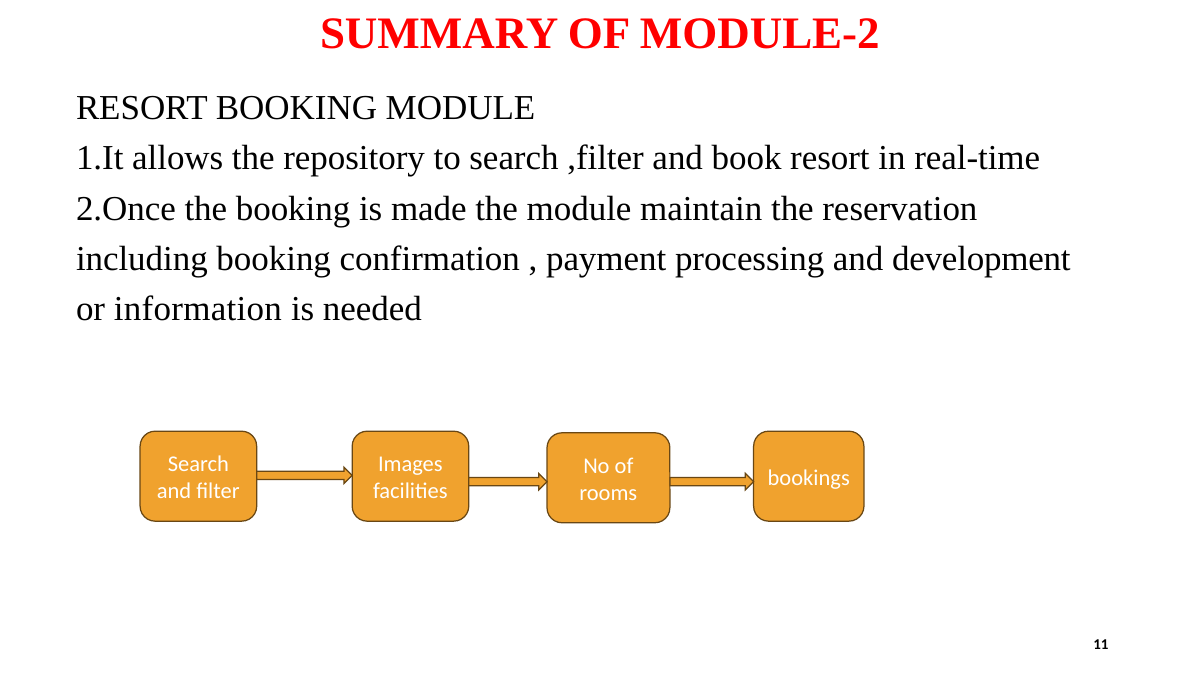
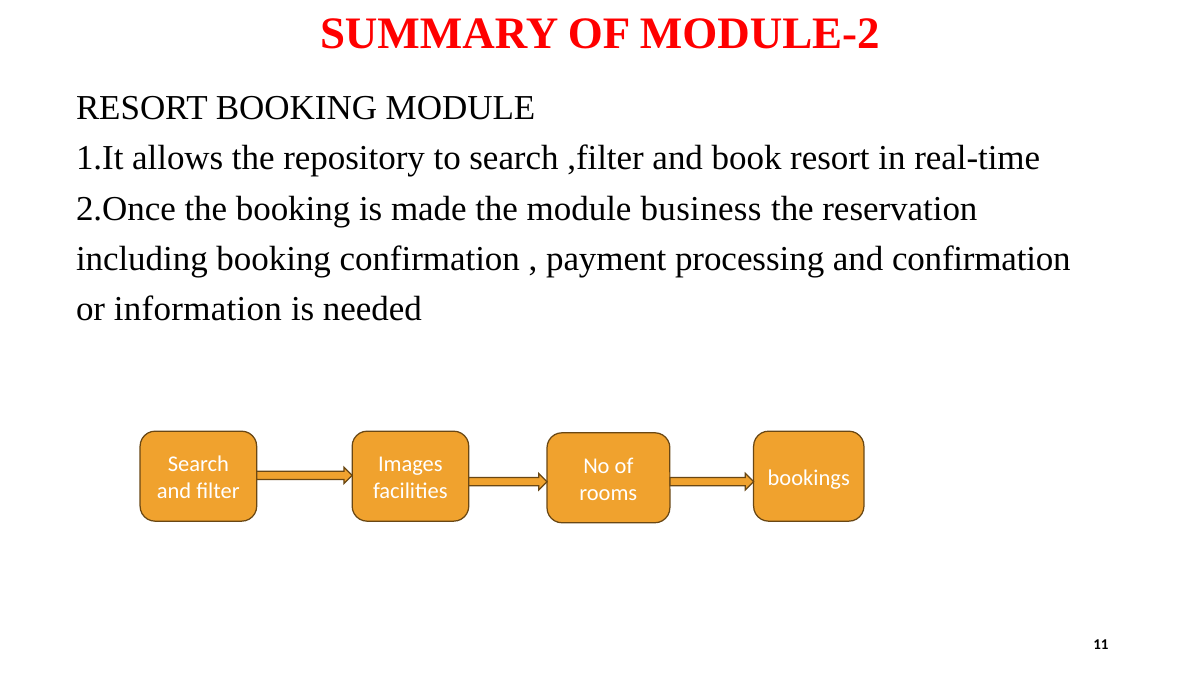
maintain: maintain -> business (701, 209)
and development: development -> confirmation (981, 259)
